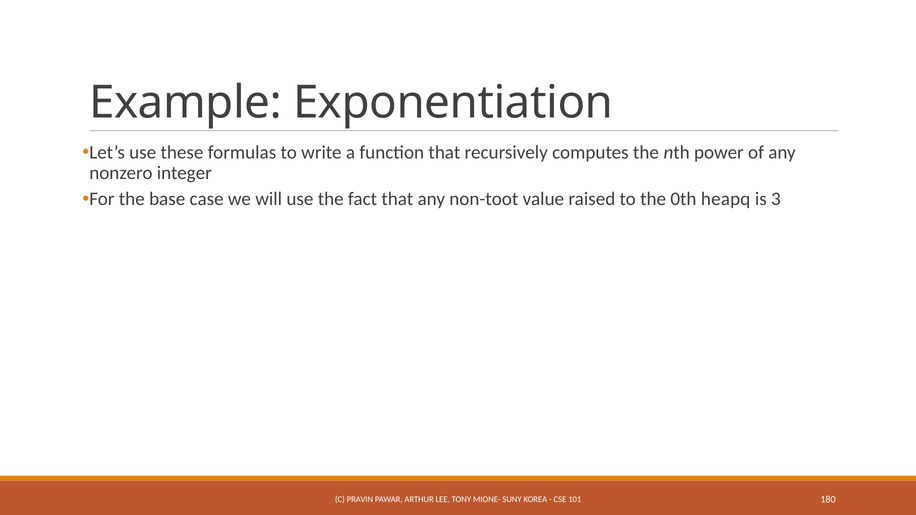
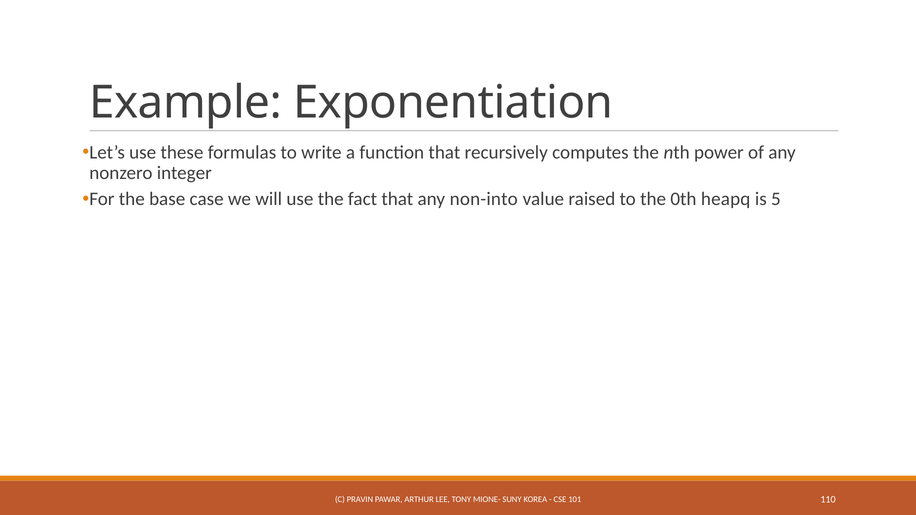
non-toot: non-toot -> non-into (484, 199)
3: 3 -> 5 (776, 199)
180: 180 -> 110 (828, 500)
